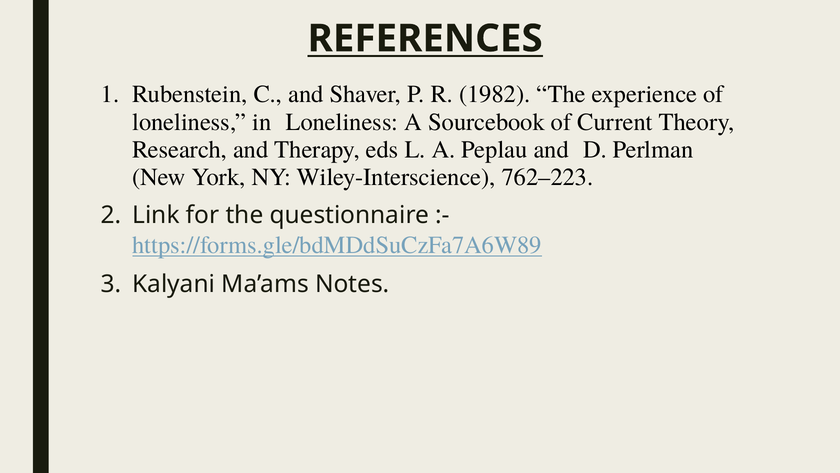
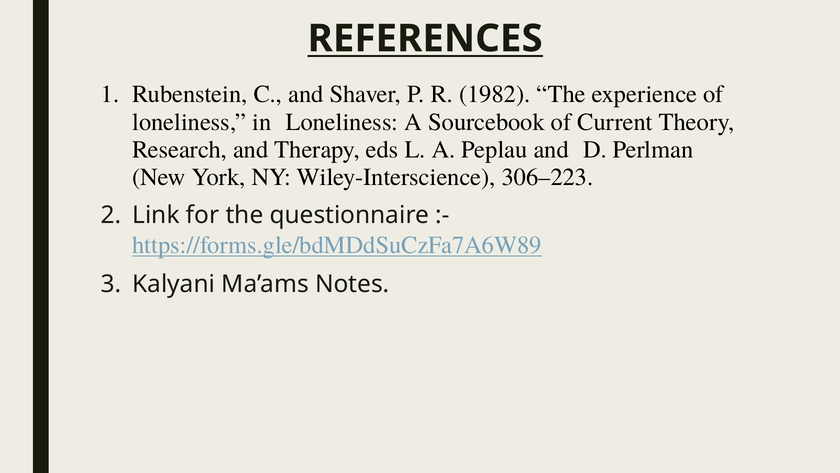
762–223: 762–223 -> 306–223 (547, 177)
